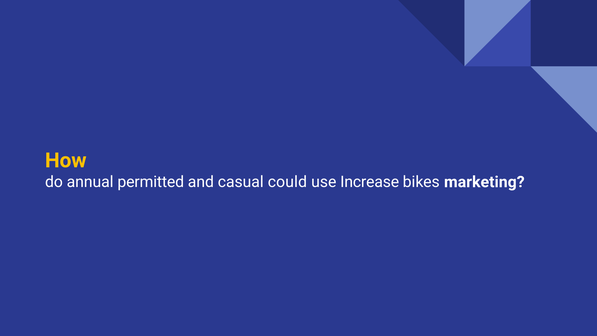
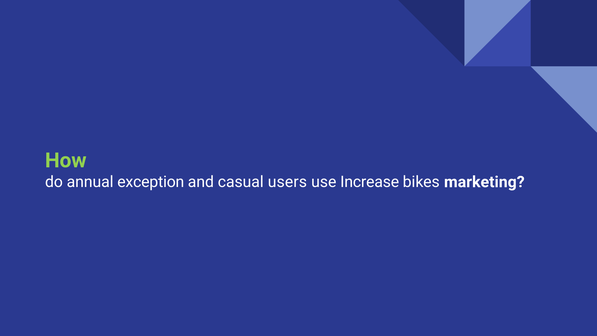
How colour: yellow -> light green (66, 160)
permitted: permitted -> exception (151, 182)
could: could -> users (287, 182)
